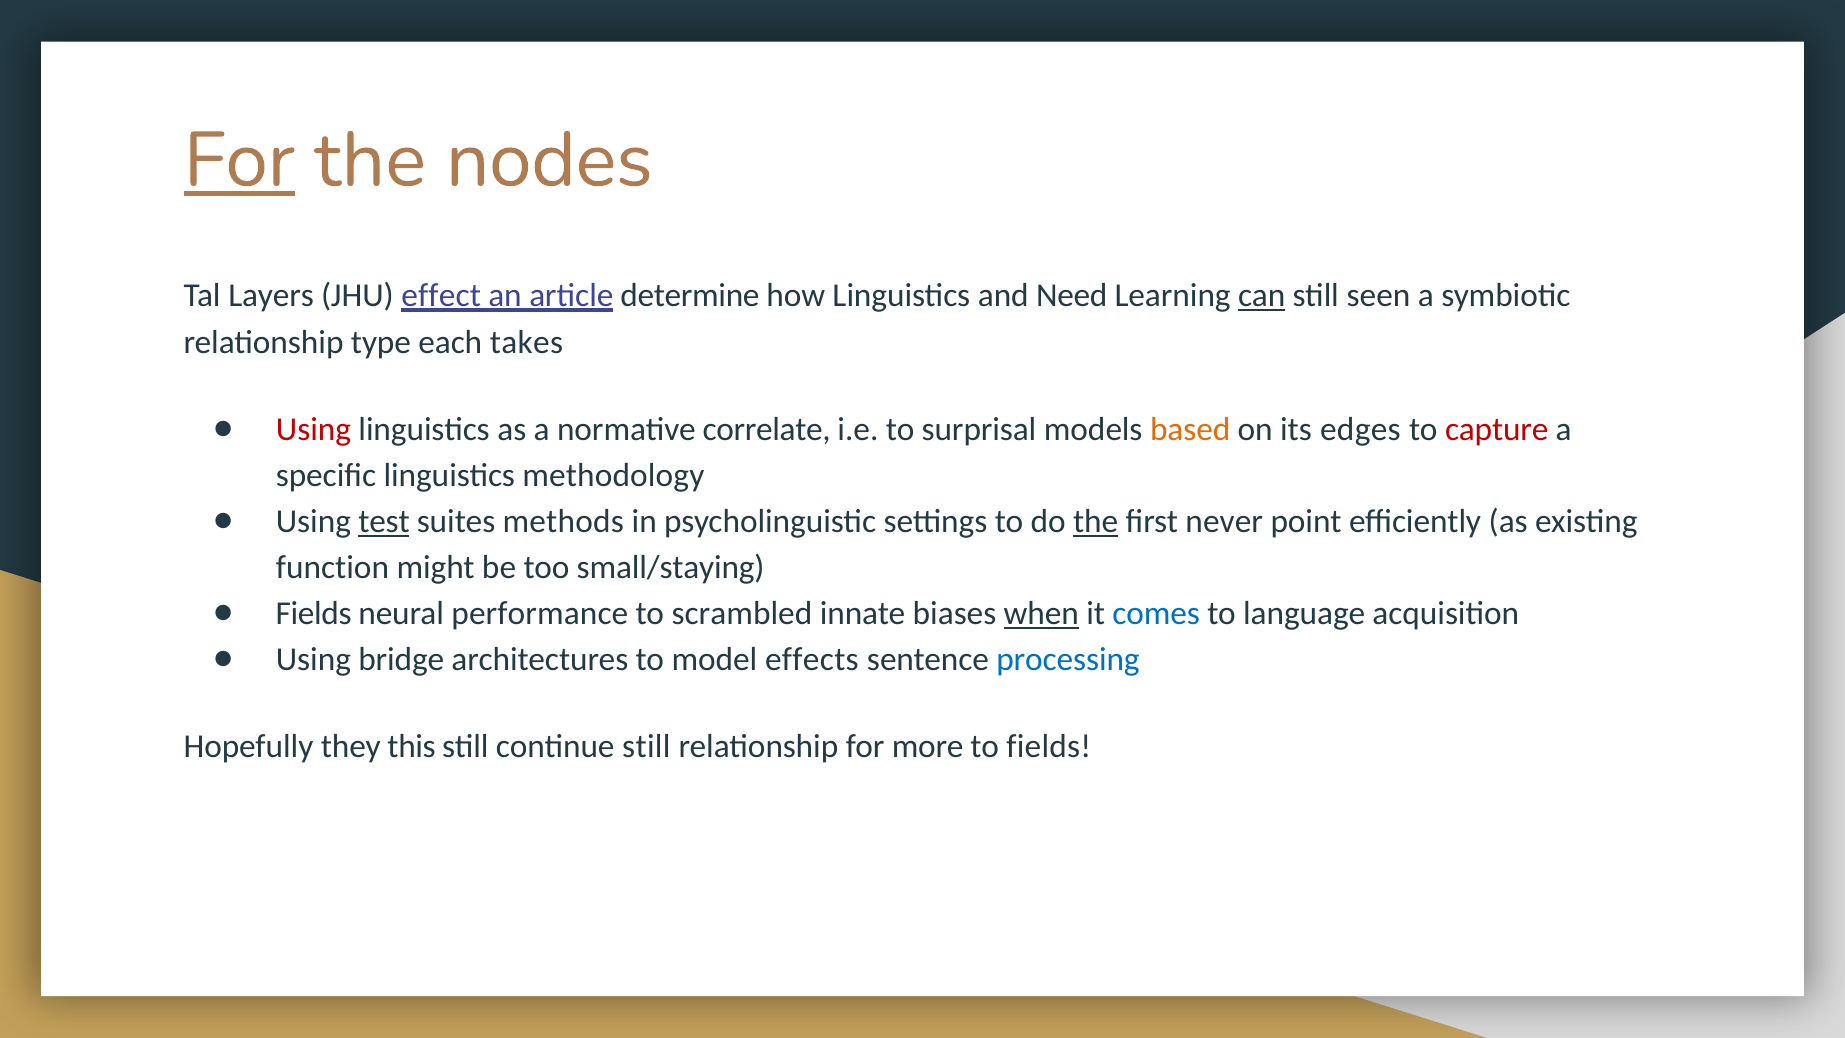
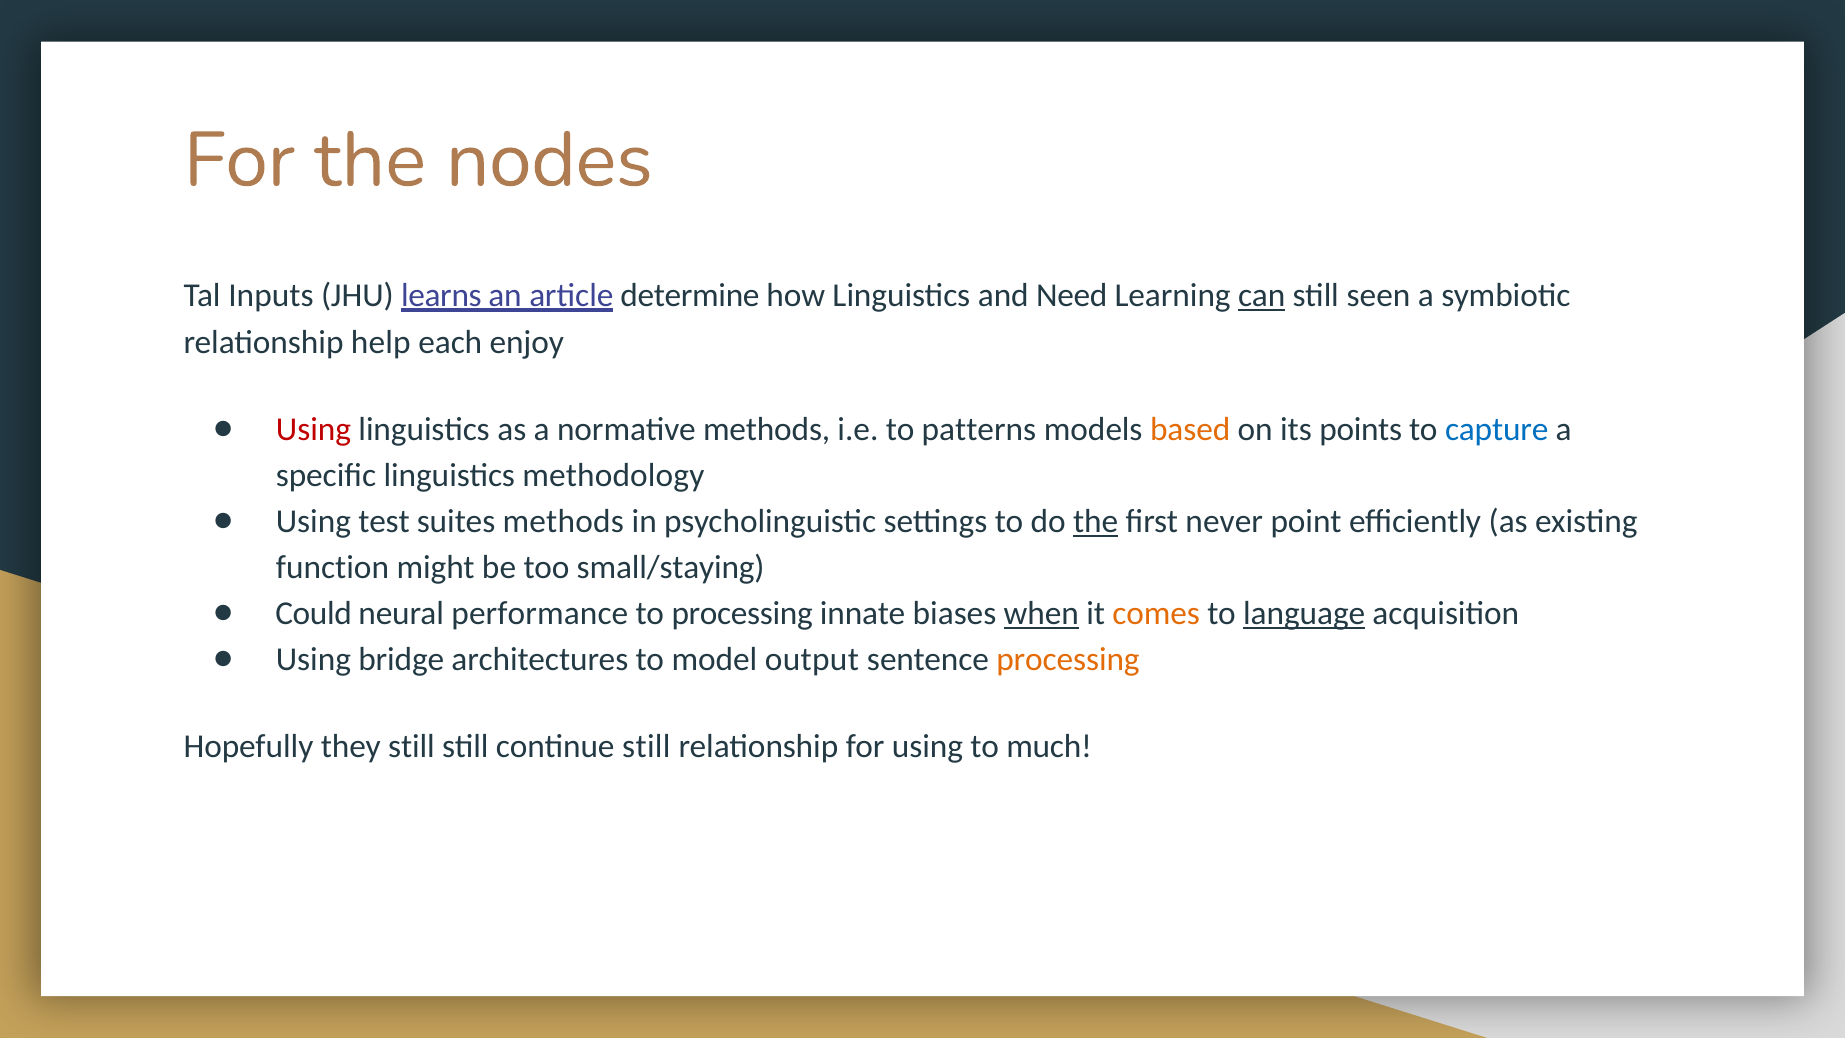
For underline: present -> none (239, 160)
Layers: Layers -> Inputs (271, 296)
effect: effect -> learns (441, 296)
type: type -> help (381, 342)
takes: takes -> enjoy (527, 342)
normative correlate: correlate -> methods (767, 429)
surprisal: surprisal -> patterns (979, 429)
edges: edges -> points (1361, 429)
capture colour: red -> blue (1497, 429)
test underline: present -> none (384, 521)
Fields: Fields -> Could (314, 613)
to scrambled: scrambled -> processing (742, 613)
comes colour: blue -> orange (1156, 613)
language underline: none -> present (1304, 613)
effects: effects -> output (812, 659)
processing colour: blue -> orange (1068, 659)
they this: this -> still (411, 746)
for more: more -> using (928, 746)
to fields: fields -> much (1049, 746)
